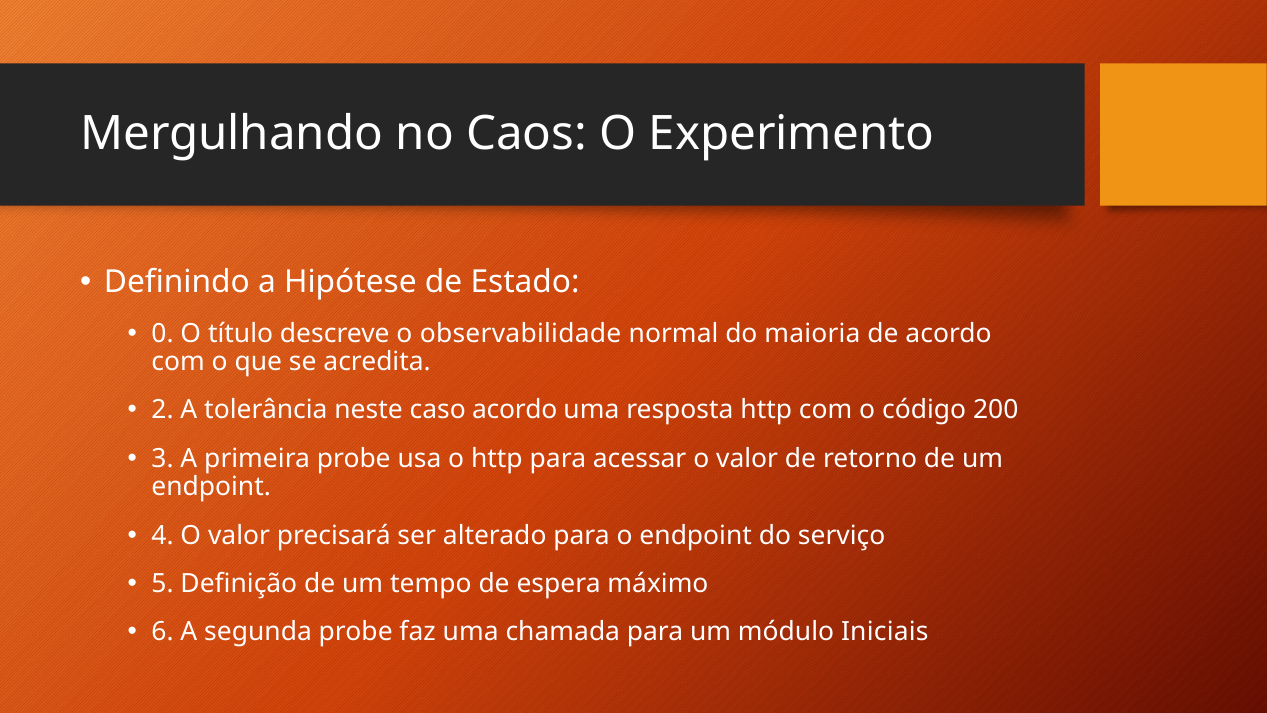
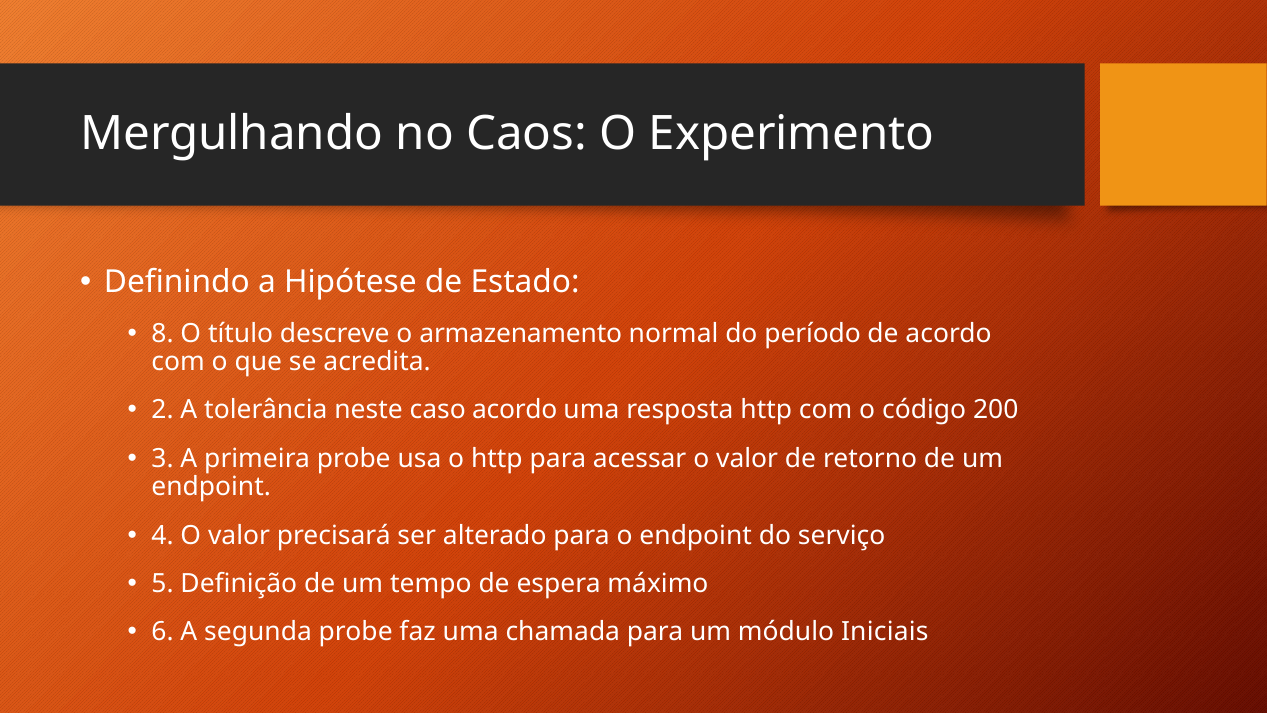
0: 0 -> 8 (163, 333)
observabilidade: observabilidade -> armazenamento (521, 333)
maioria: maioria -> período (813, 333)
